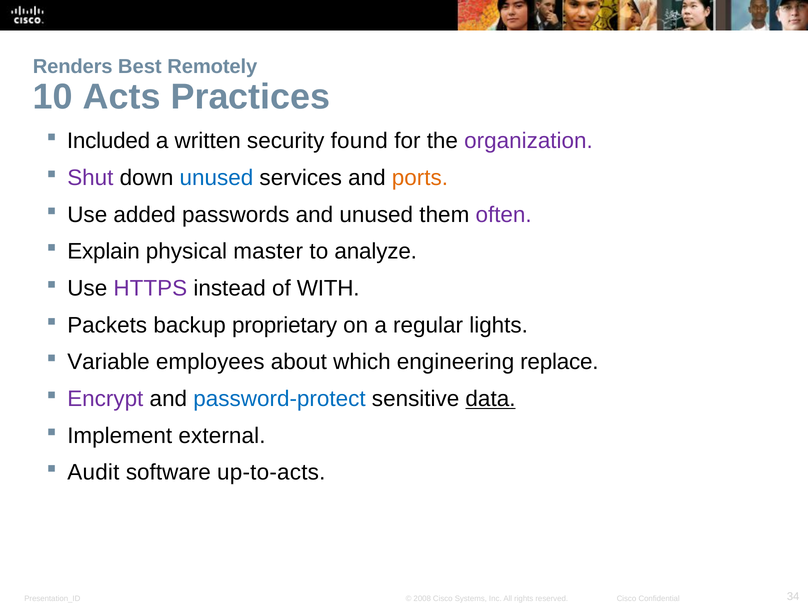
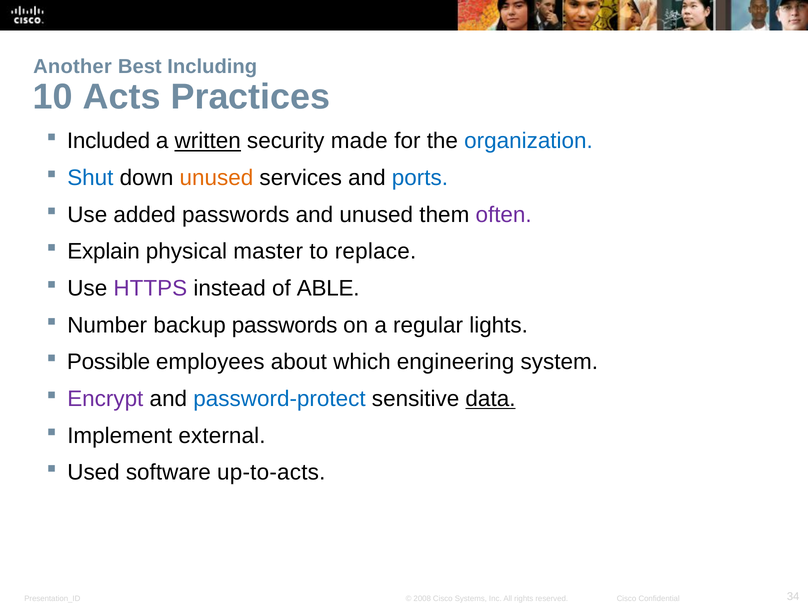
Renders: Renders -> Another (72, 67)
Remotely: Remotely -> Including (212, 67)
written underline: none -> present (208, 141)
found: found -> made (359, 141)
organization colour: purple -> blue (528, 141)
Shut colour: purple -> blue (90, 178)
unused colour: blue -> orange (216, 178)
ports colour: orange -> blue (420, 178)
analyze: analyze -> replace (376, 251)
WITH: WITH -> ABLE (328, 288)
Packets: Packets -> Number (107, 325)
backup proprietary: proprietary -> passwords (285, 325)
Variable: Variable -> Possible (109, 362)
replace: replace -> system (559, 362)
Audit: Audit -> Used (93, 473)
